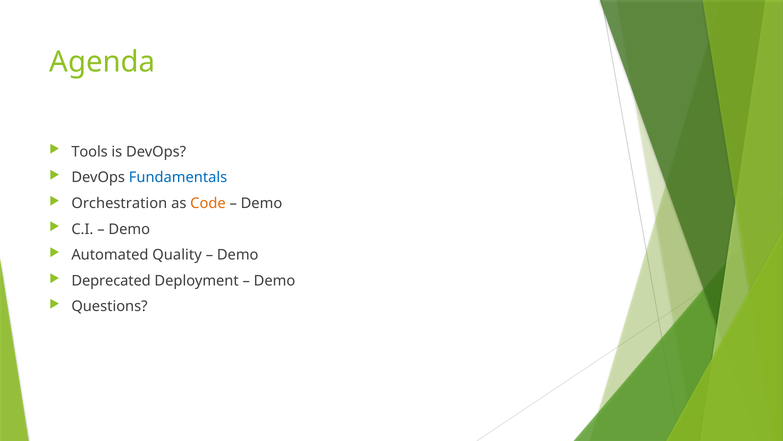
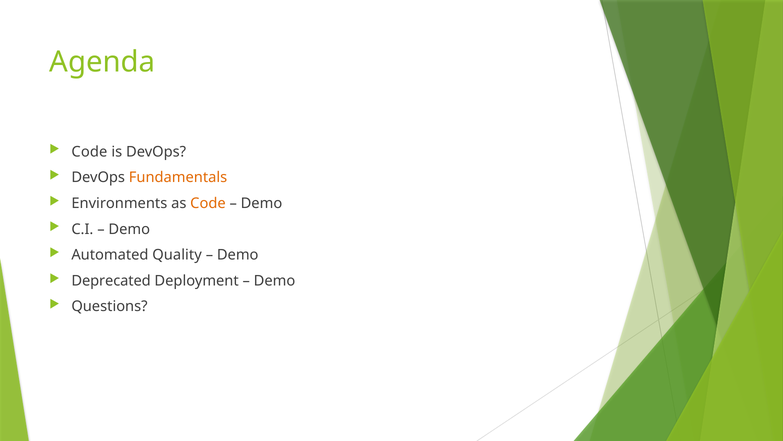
Tools: Tools -> Code (89, 152)
Fundamentals colour: blue -> orange (178, 177)
Orchestration: Orchestration -> Environments (119, 203)
